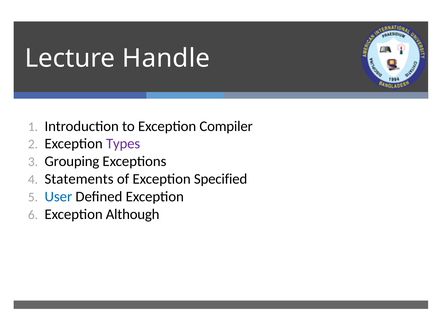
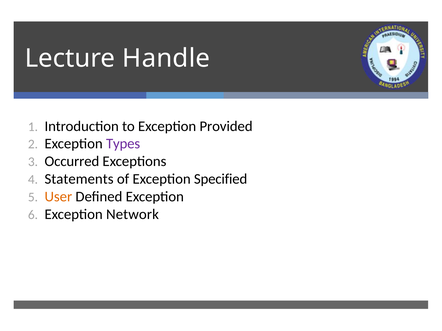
Compiler: Compiler -> Provided (226, 126)
Grouping: Grouping -> Occurred (72, 162)
User colour: blue -> orange (58, 197)
Although: Although -> Network (132, 215)
